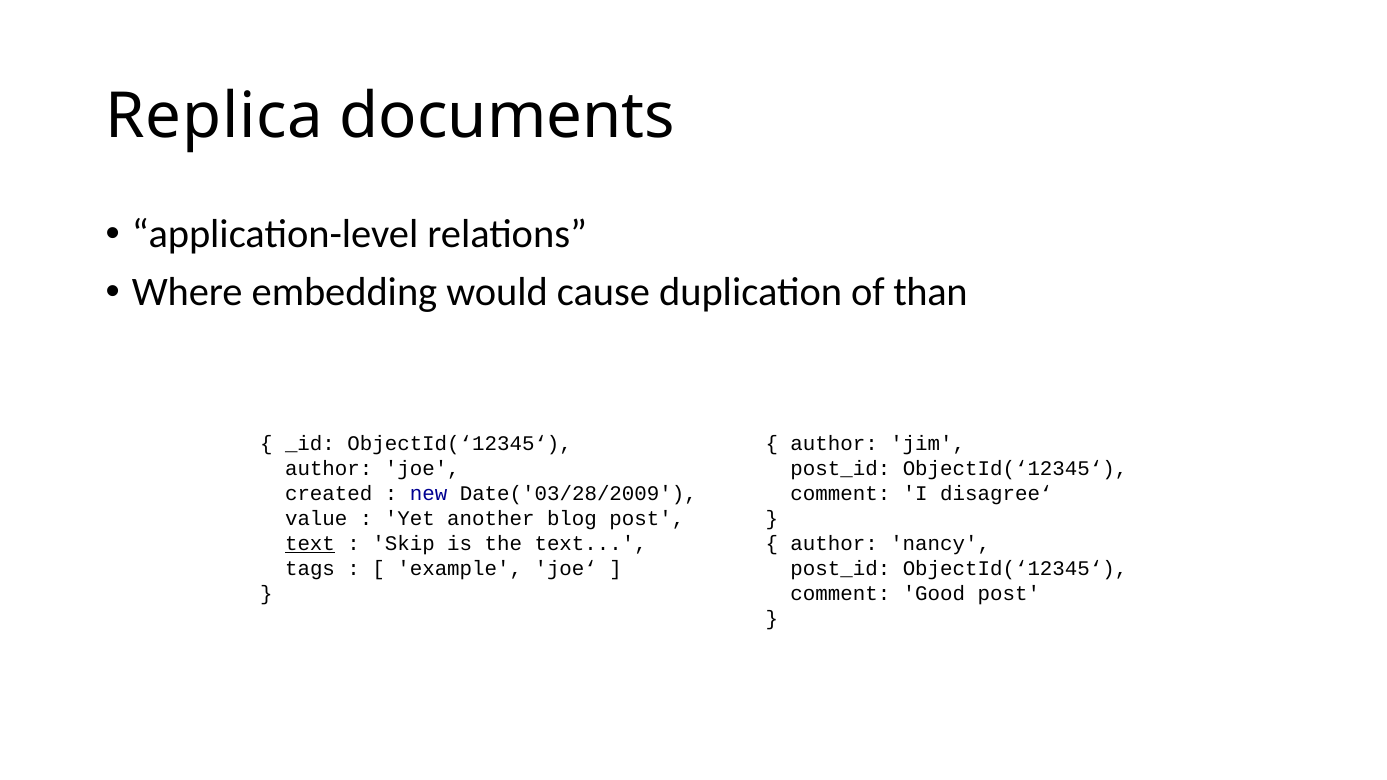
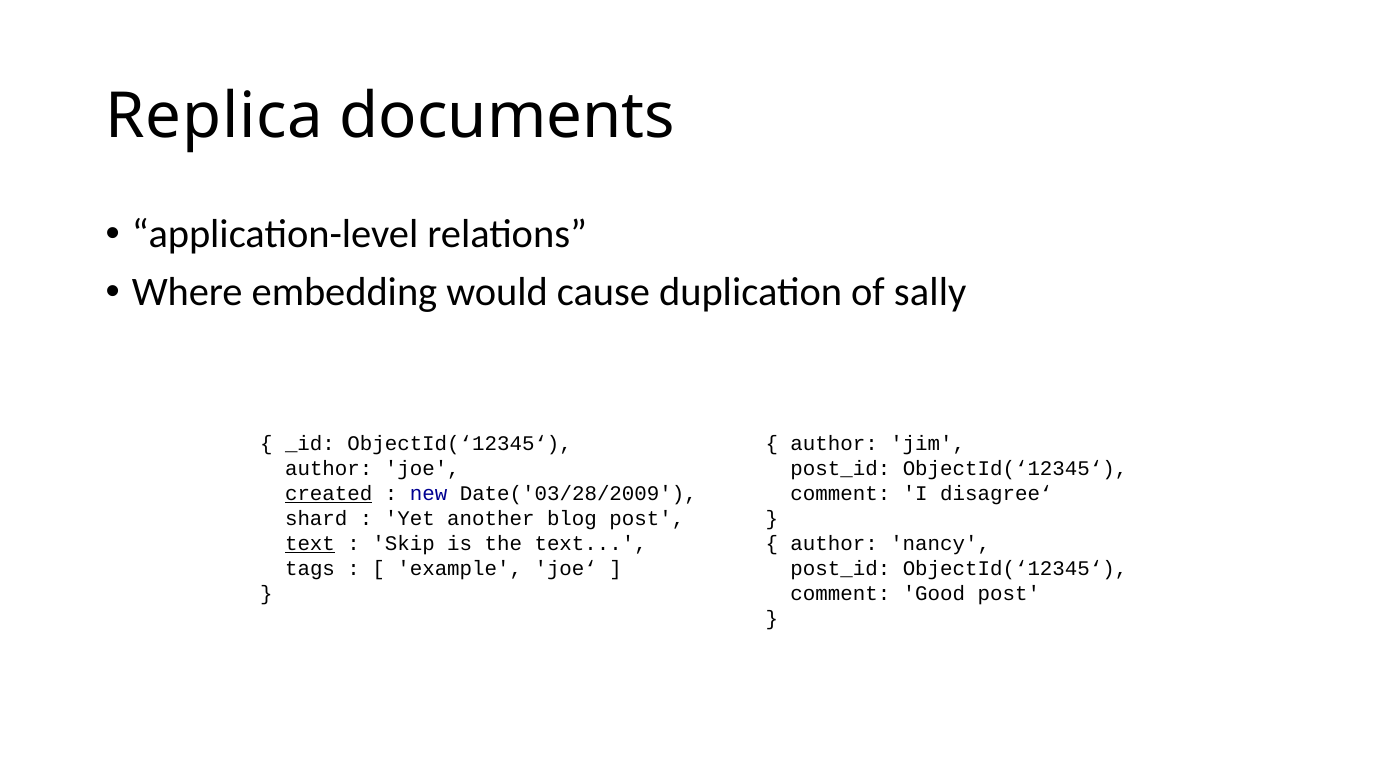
than: than -> sally (930, 293)
created underline: none -> present (329, 494)
value: value -> shard (316, 519)
